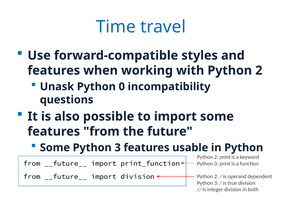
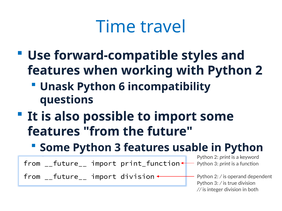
0: 0 -> 6 (122, 87)
